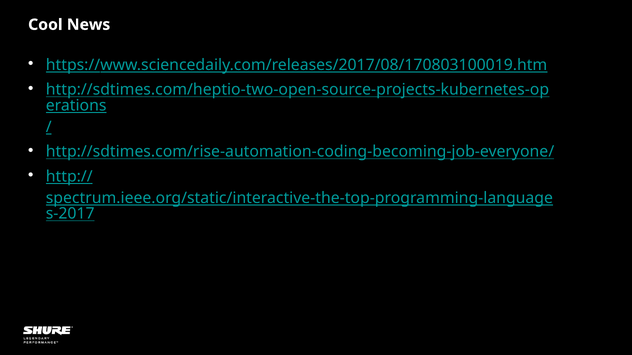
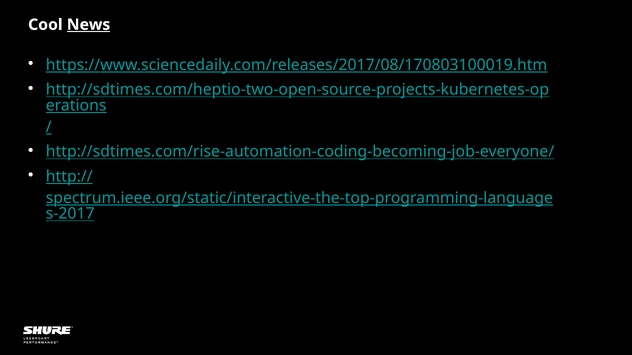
News underline: none -> present (89, 25)
